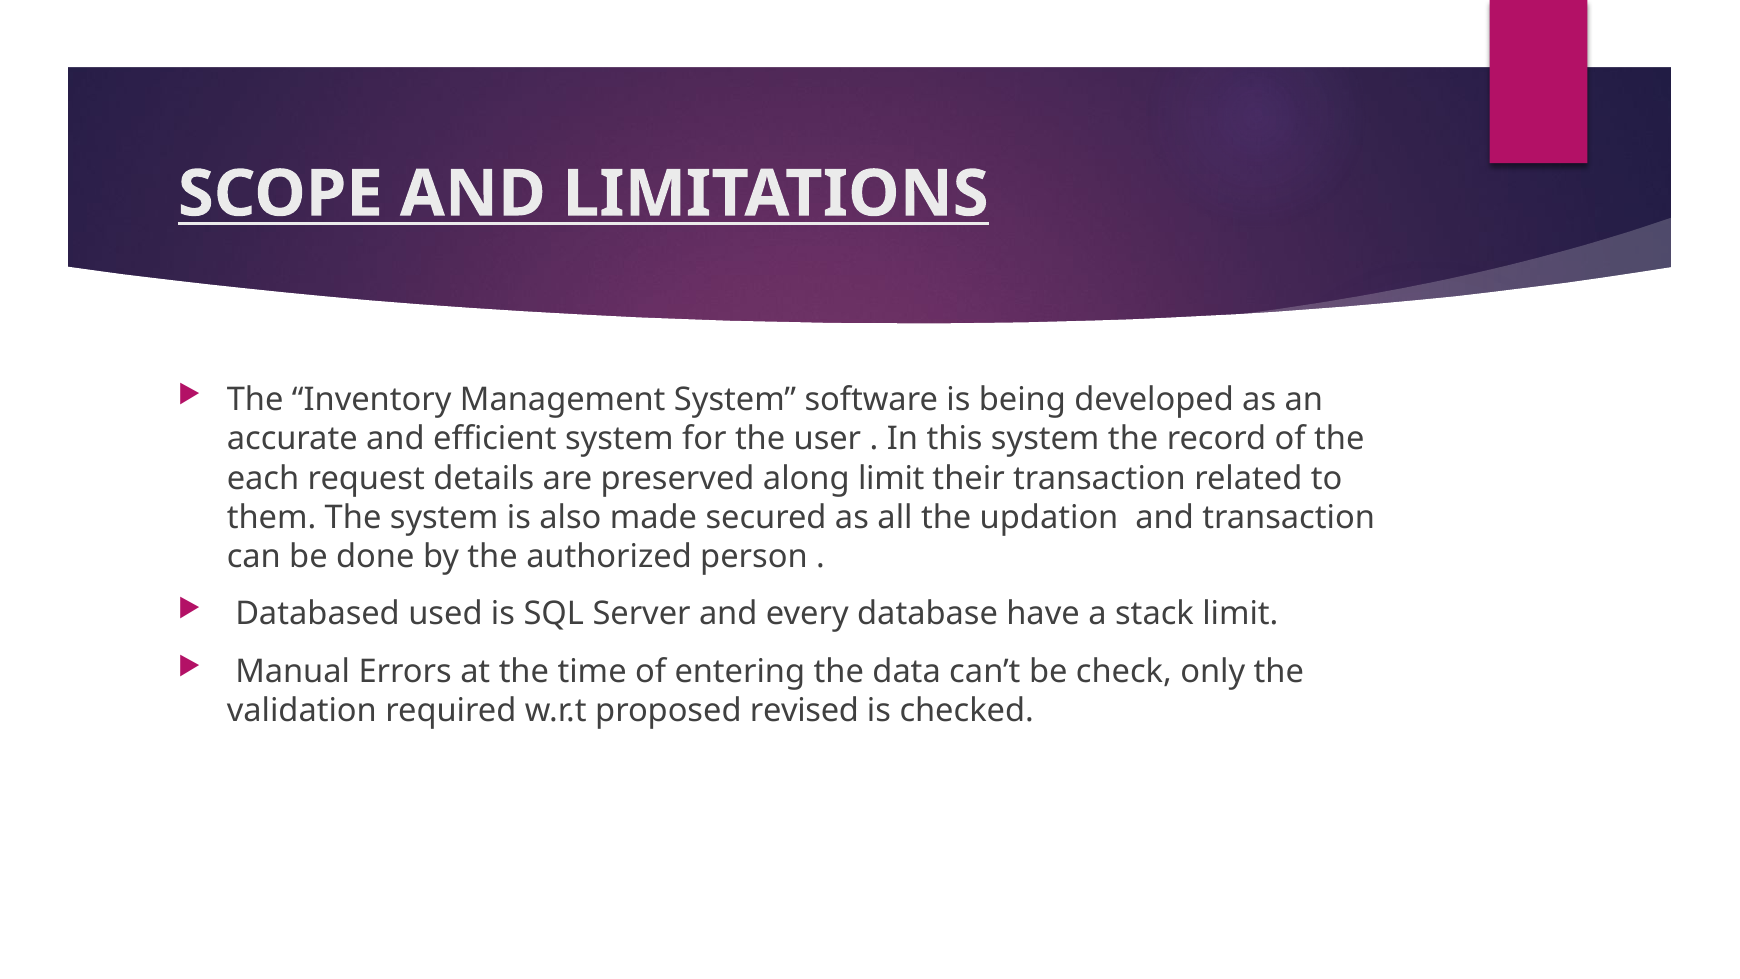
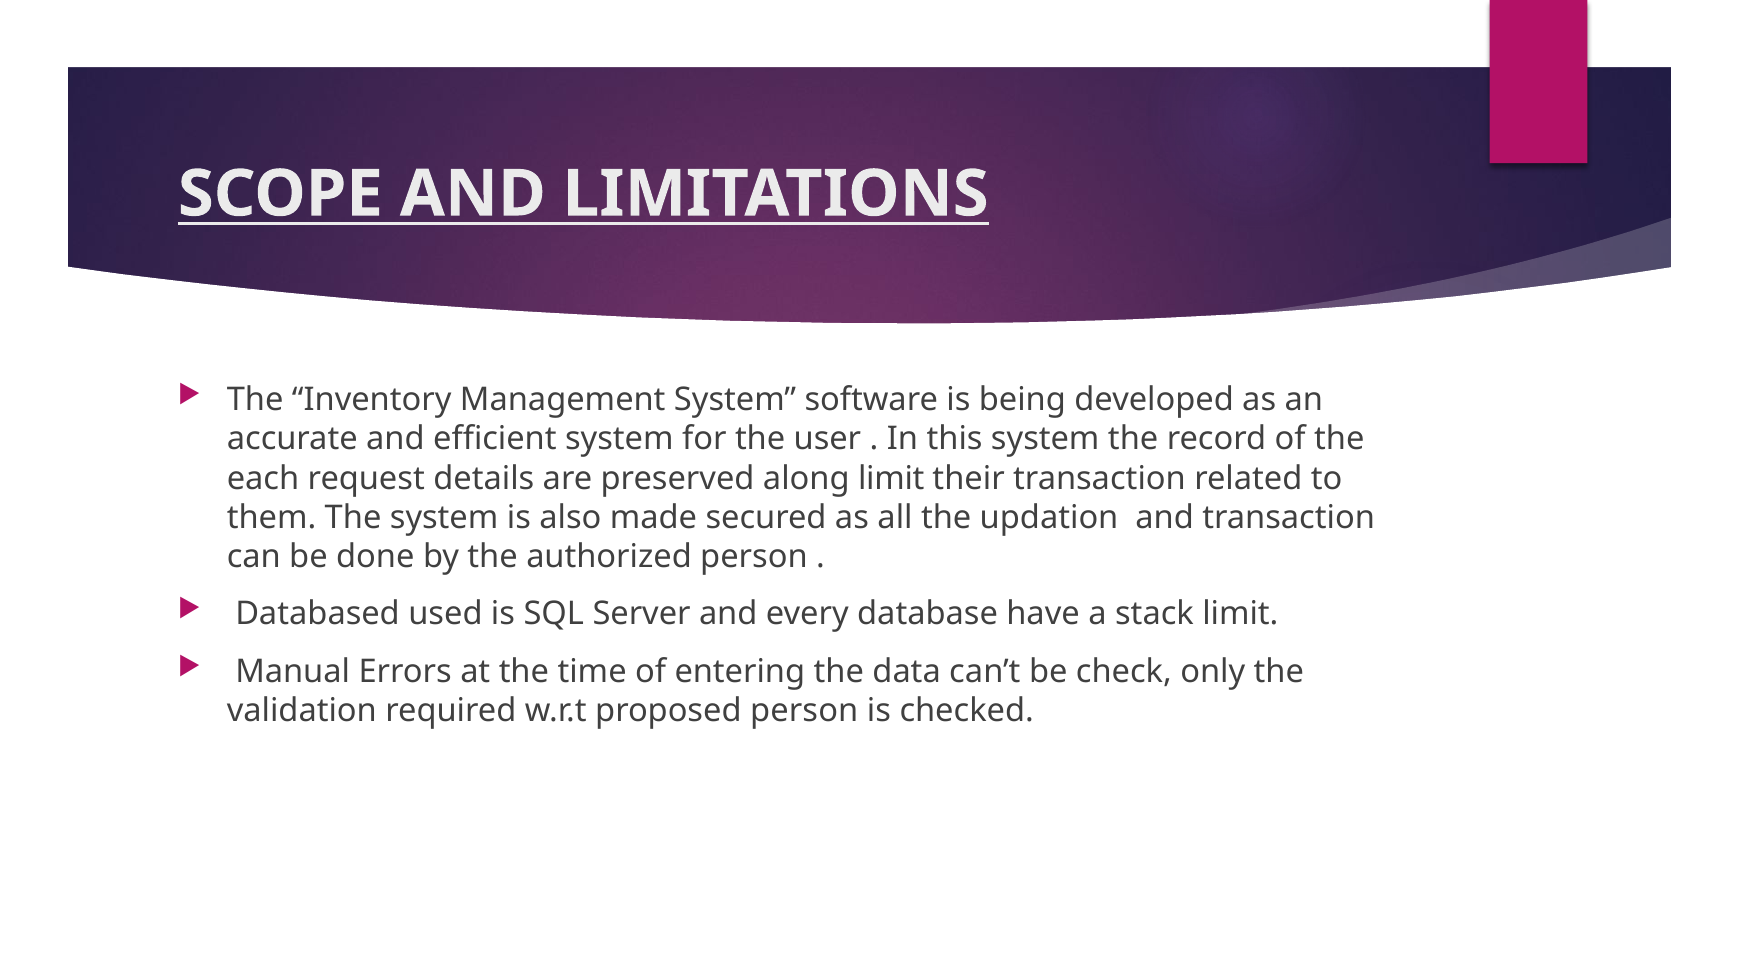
proposed revised: revised -> person (804, 710)
